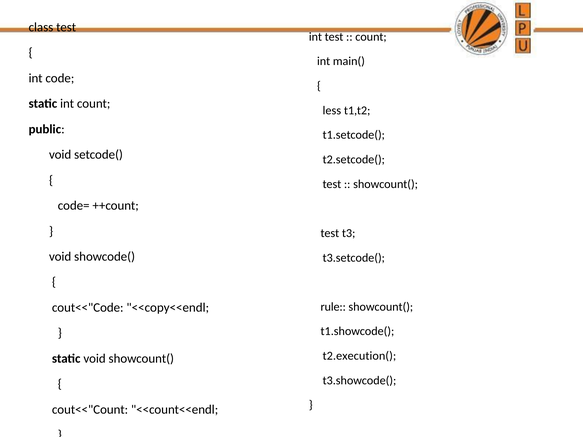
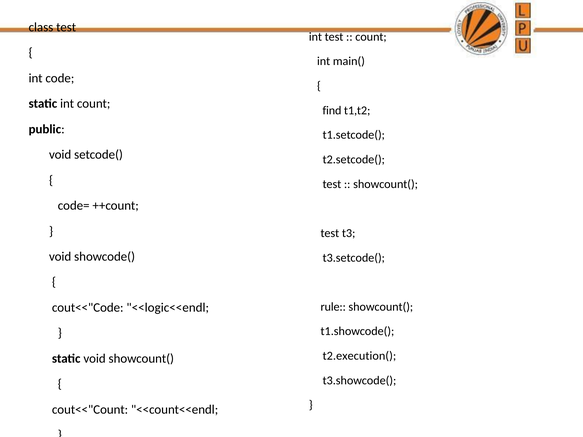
less: less -> find (332, 110)
<<copy<<endl: <<copy<<endl -> <<logic<<endl (168, 308)
